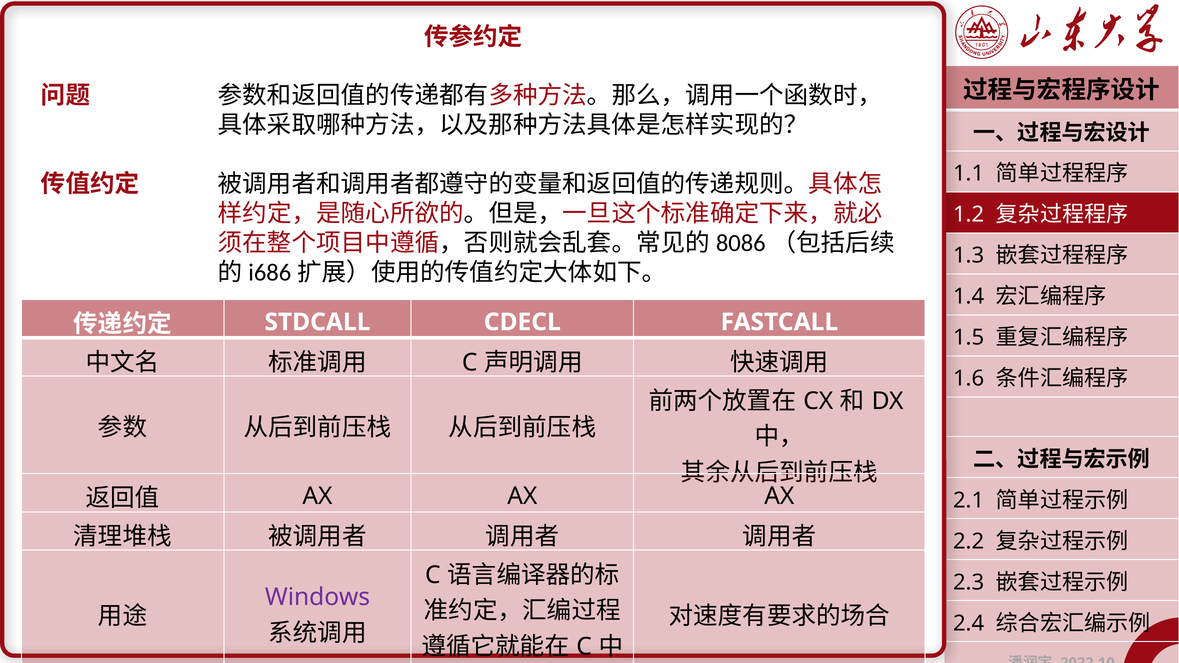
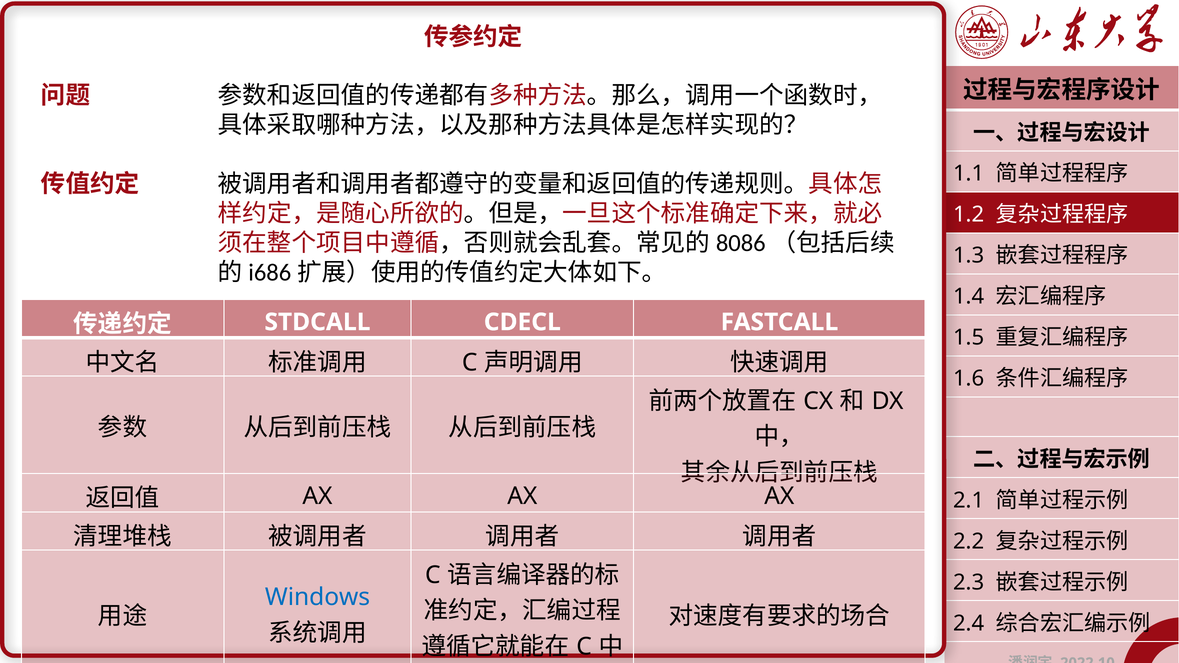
Windows colour: purple -> blue (318, 597)
